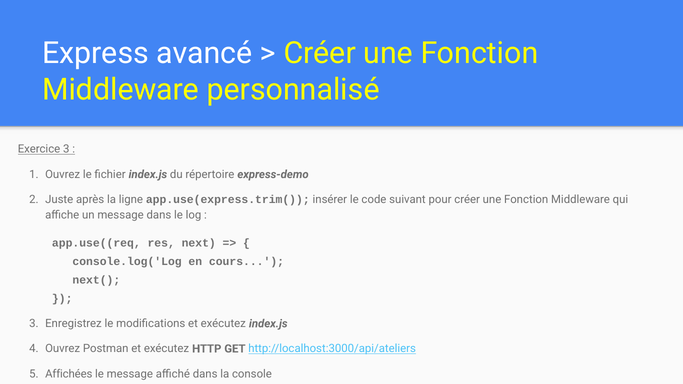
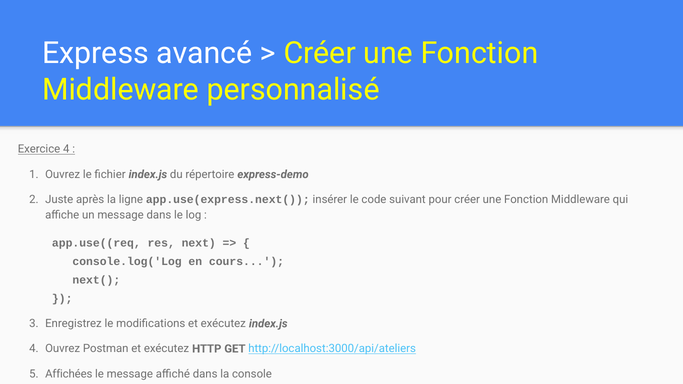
Exercice 3: 3 -> 4 (66, 149)
app.use(express.trim(: app.use(express.trim( -> app.use(express.next( (228, 200)
